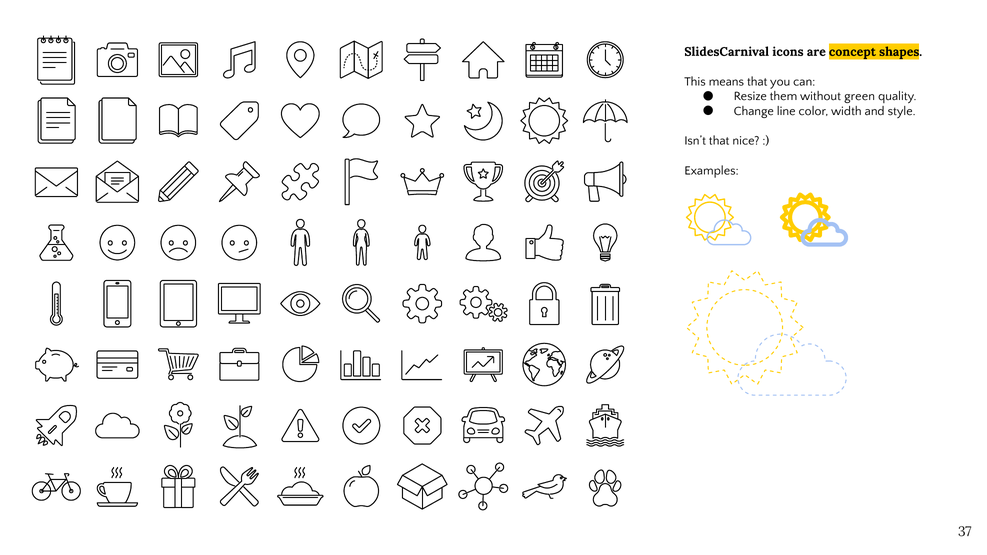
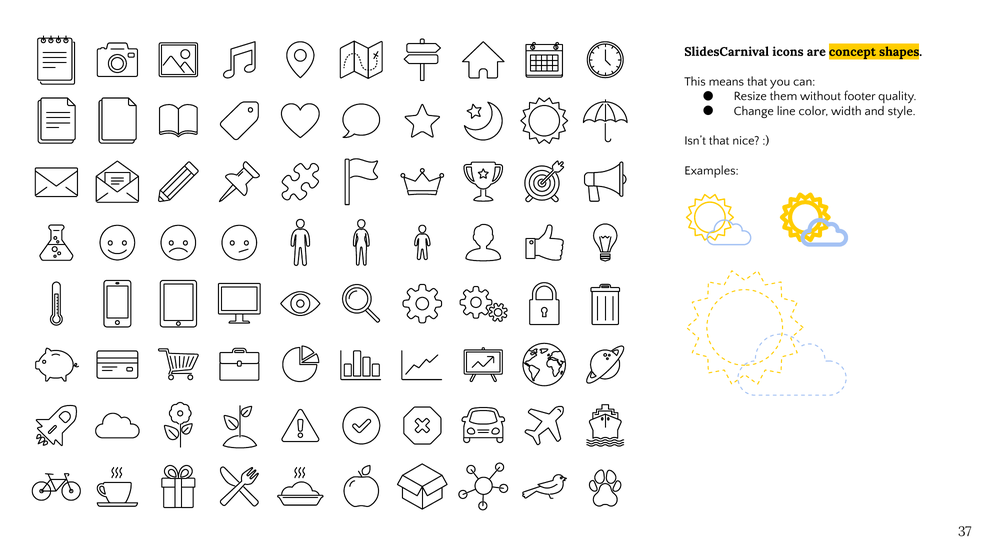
green: green -> footer (860, 96)
